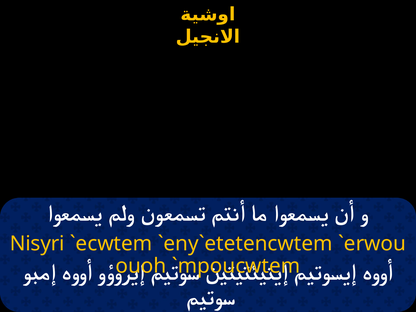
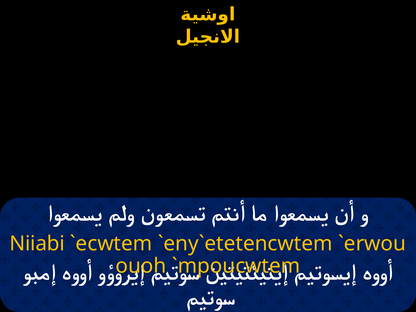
Nisyri: Nisyri -> Niiabi (37, 243)
